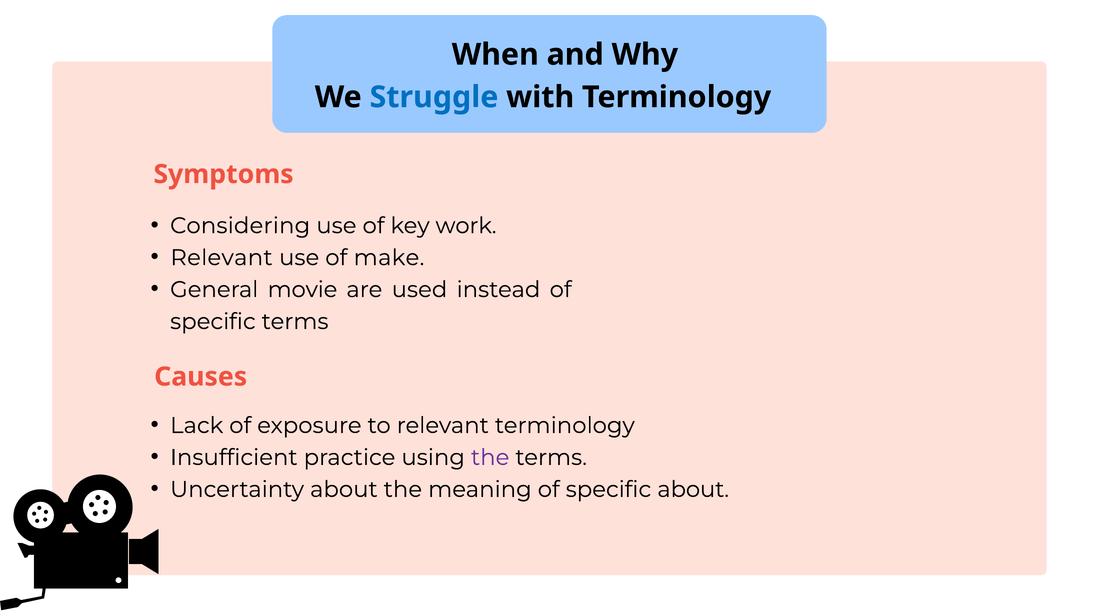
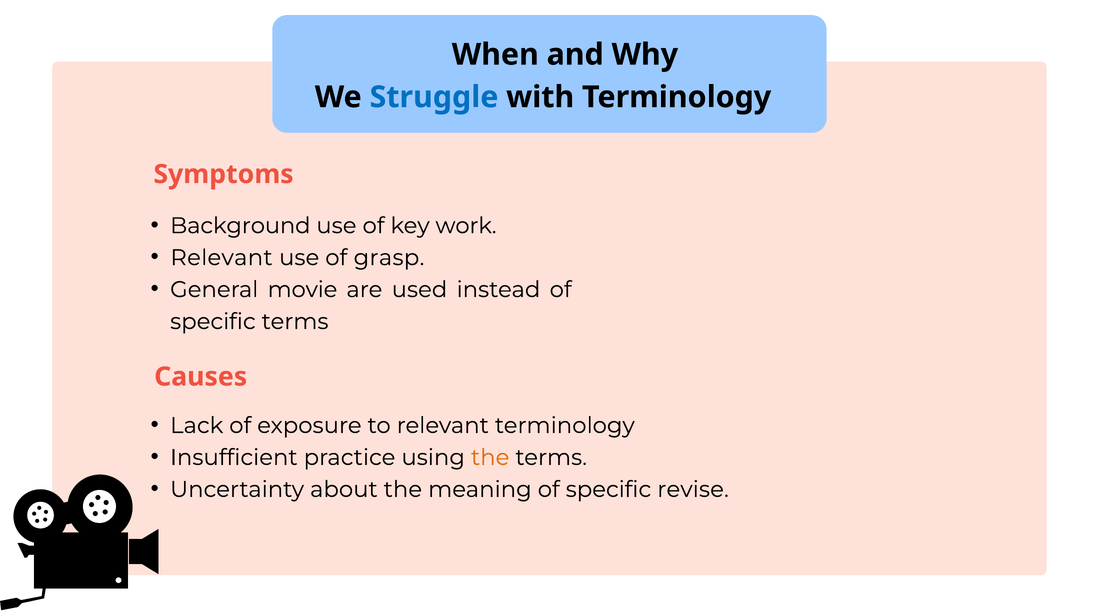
Considering: Considering -> Background (240, 226)
make: make -> grasp (389, 258)
the colour: purple -> orange (490, 457)
specific about: about -> revise (693, 489)
